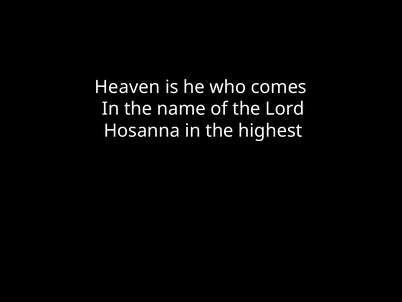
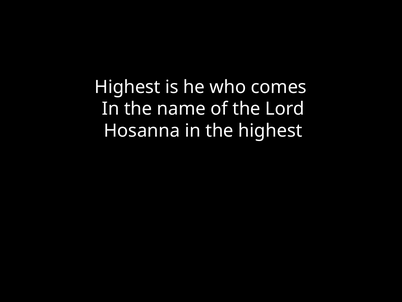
Heaven: Heaven -> Highest (128, 87)
